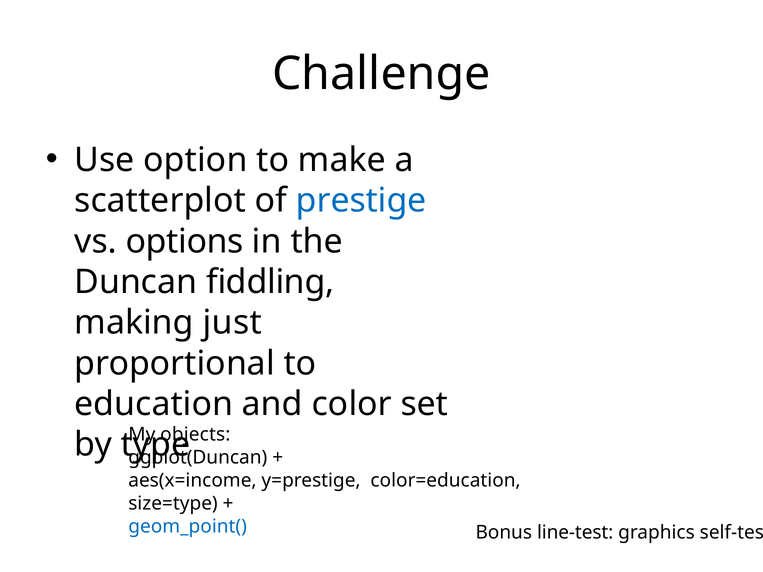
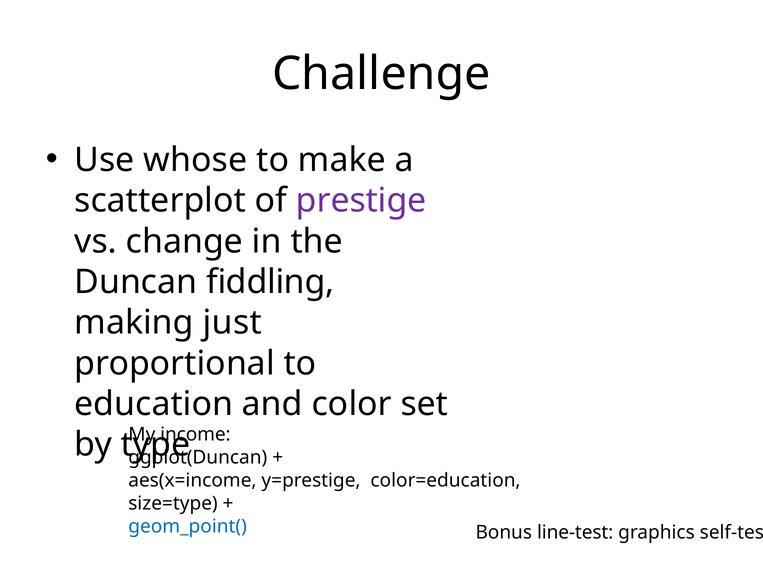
option: option -> whose (195, 160)
prestige colour: blue -> purple (361, 201)
options: options -> change (184, 241)
objects: objects -> income (195, 435)
